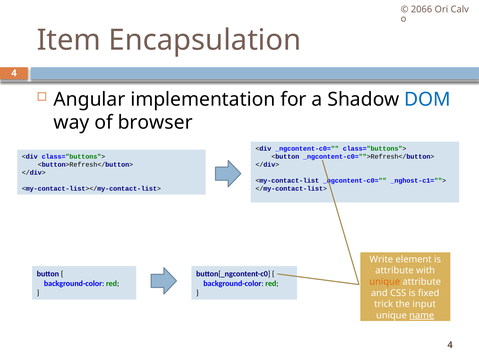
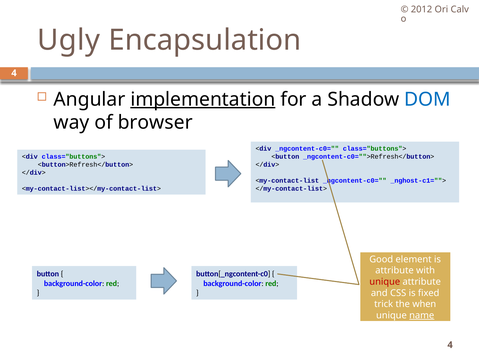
2066: 2066 -> 2012 (422, 9)
Item: Item -> Ugly (69, 40)
implementation underline: none -> present (203, 99)
Write: Write -> Good (381, 259)
unique colour: orange -> red (385, 281)
input: input -> when (424, 304)
